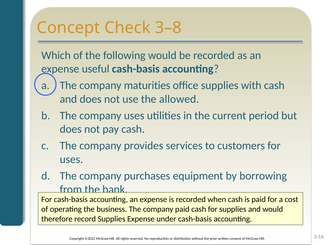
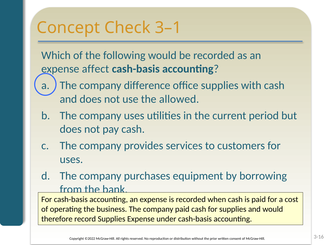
3–8: 3–8 -> 3–1 (168, 28)
useful: useful -> affect (96, 69)
maturities: maturities -> difference (147, 86)
